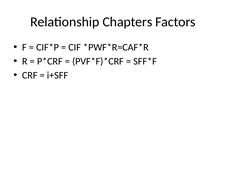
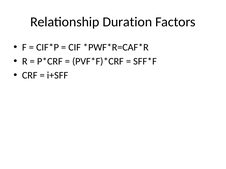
Chapters: Chapters -> Duration (127, 22)
